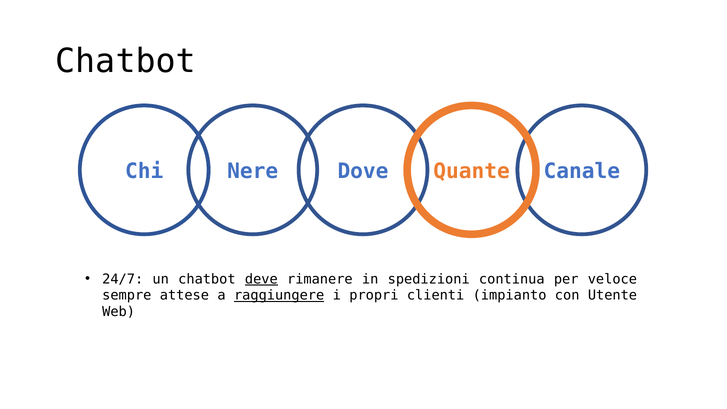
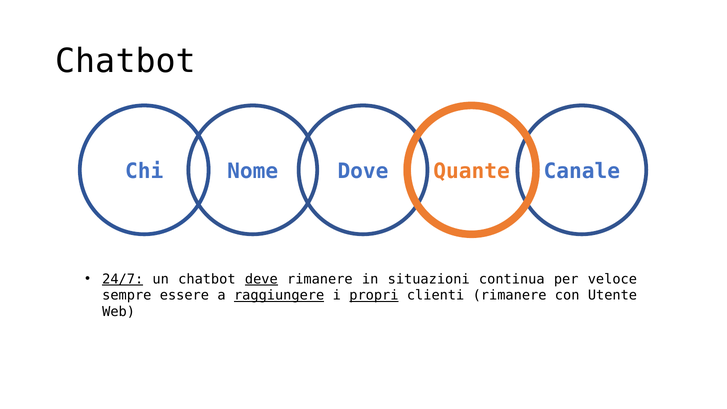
Nere: Nere -> Nome (253, 171)
24/7 underline: none -> present (123, 279)
spedizioni: spedizioni -> situazioni (429, 279)
attese: attese -> essere (184, 295)
propri underline: none -> present (374, 295)
clienti impianto: impianto -> rimanere (510, 295)
